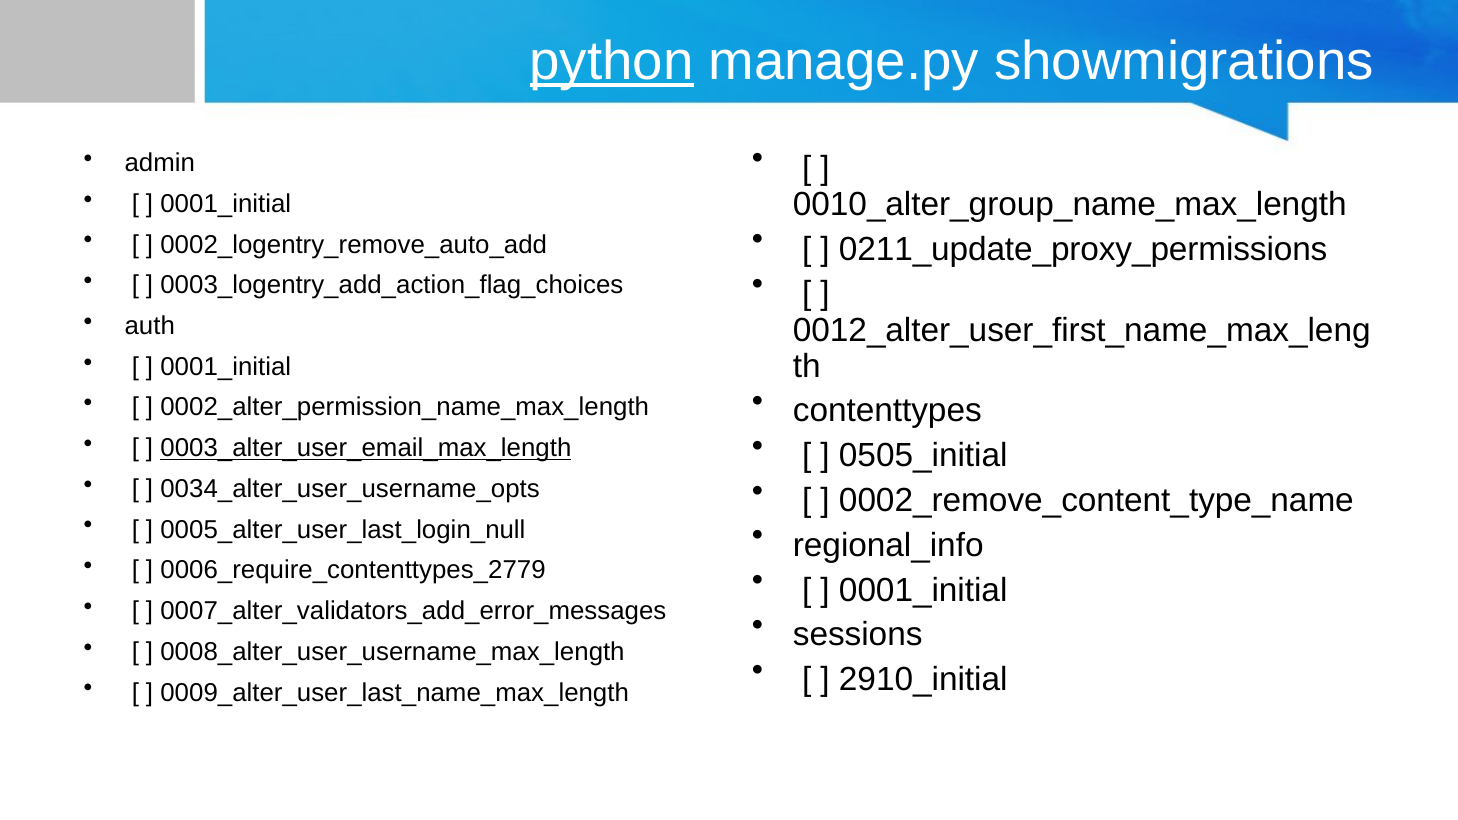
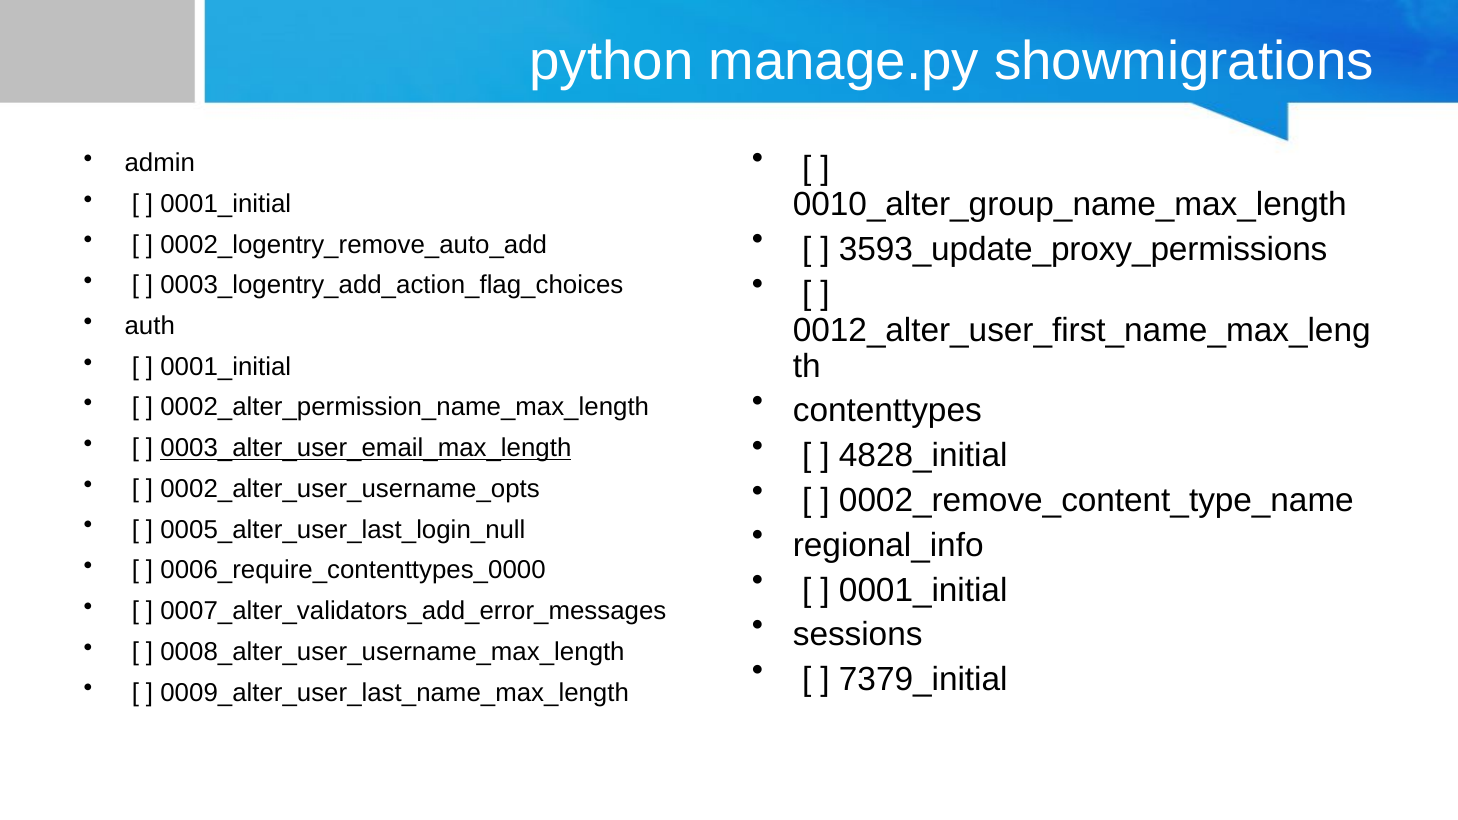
python underline: present -> none (612, 61)
0211_update_proxy_permissions: 0211_update_proxy_permissions -> 3593_update_proxy_permissions (1083, 249)
0505_initial: 0505_initial -> 4828_initial (923, 456)
0034_alter_user_username_opts: 0034_alter_user_username_opts -> 0002_alter_user_username_opts (350, 489)
0006_require_contenttypes_2779: 0006_require_contenttypes_2779 -> 0006_require_contenttypes_0000 (353, 570)
2910_initial: 2910_initial -> 7379_initial (923, 680)
